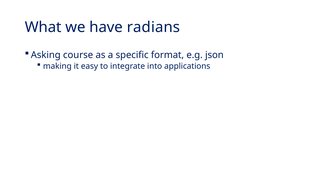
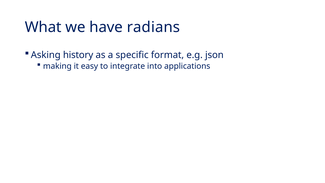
course: course -> history (78, 55)
